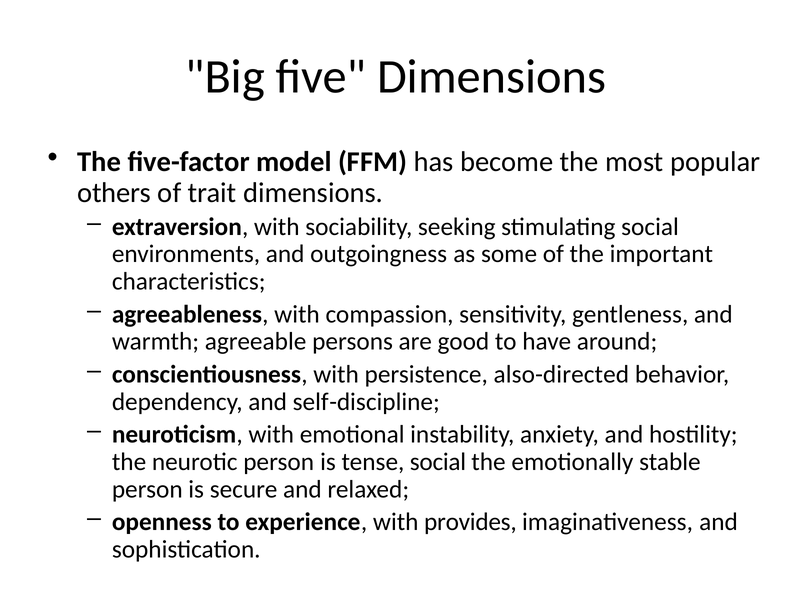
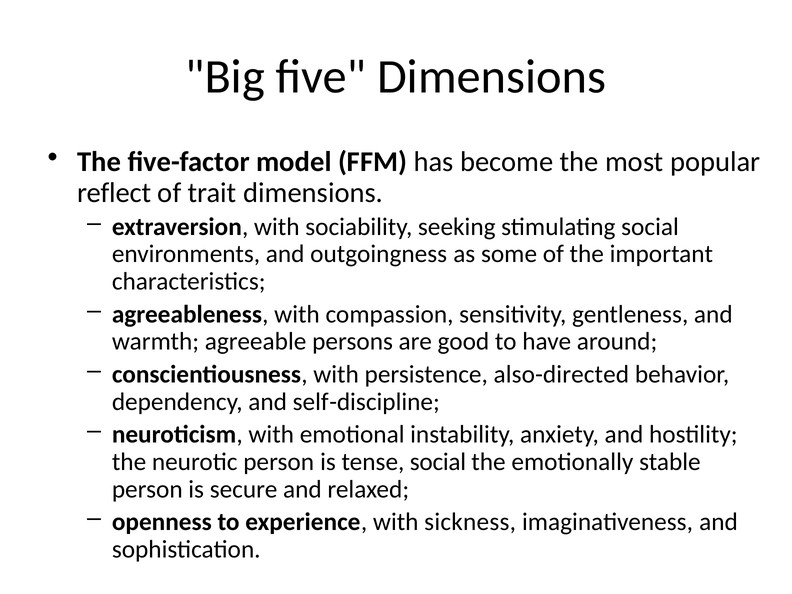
others: others -> reflect (114, 193)
provides: provides -> sickness (470, 522)
